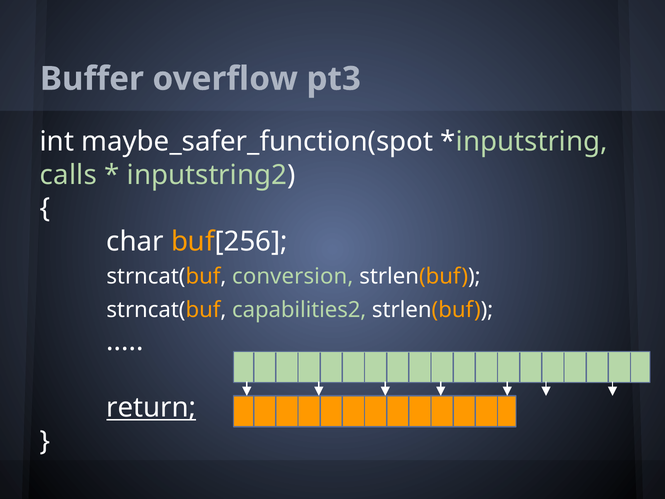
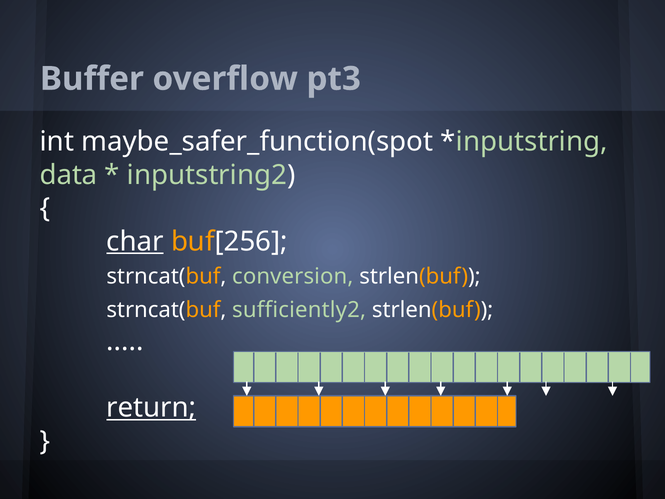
calls: calls -> data (69, 175)
char underline: none -> present (135, 241)
capabilities2: capabilities2 -> sufficiently2 (299, 310)
